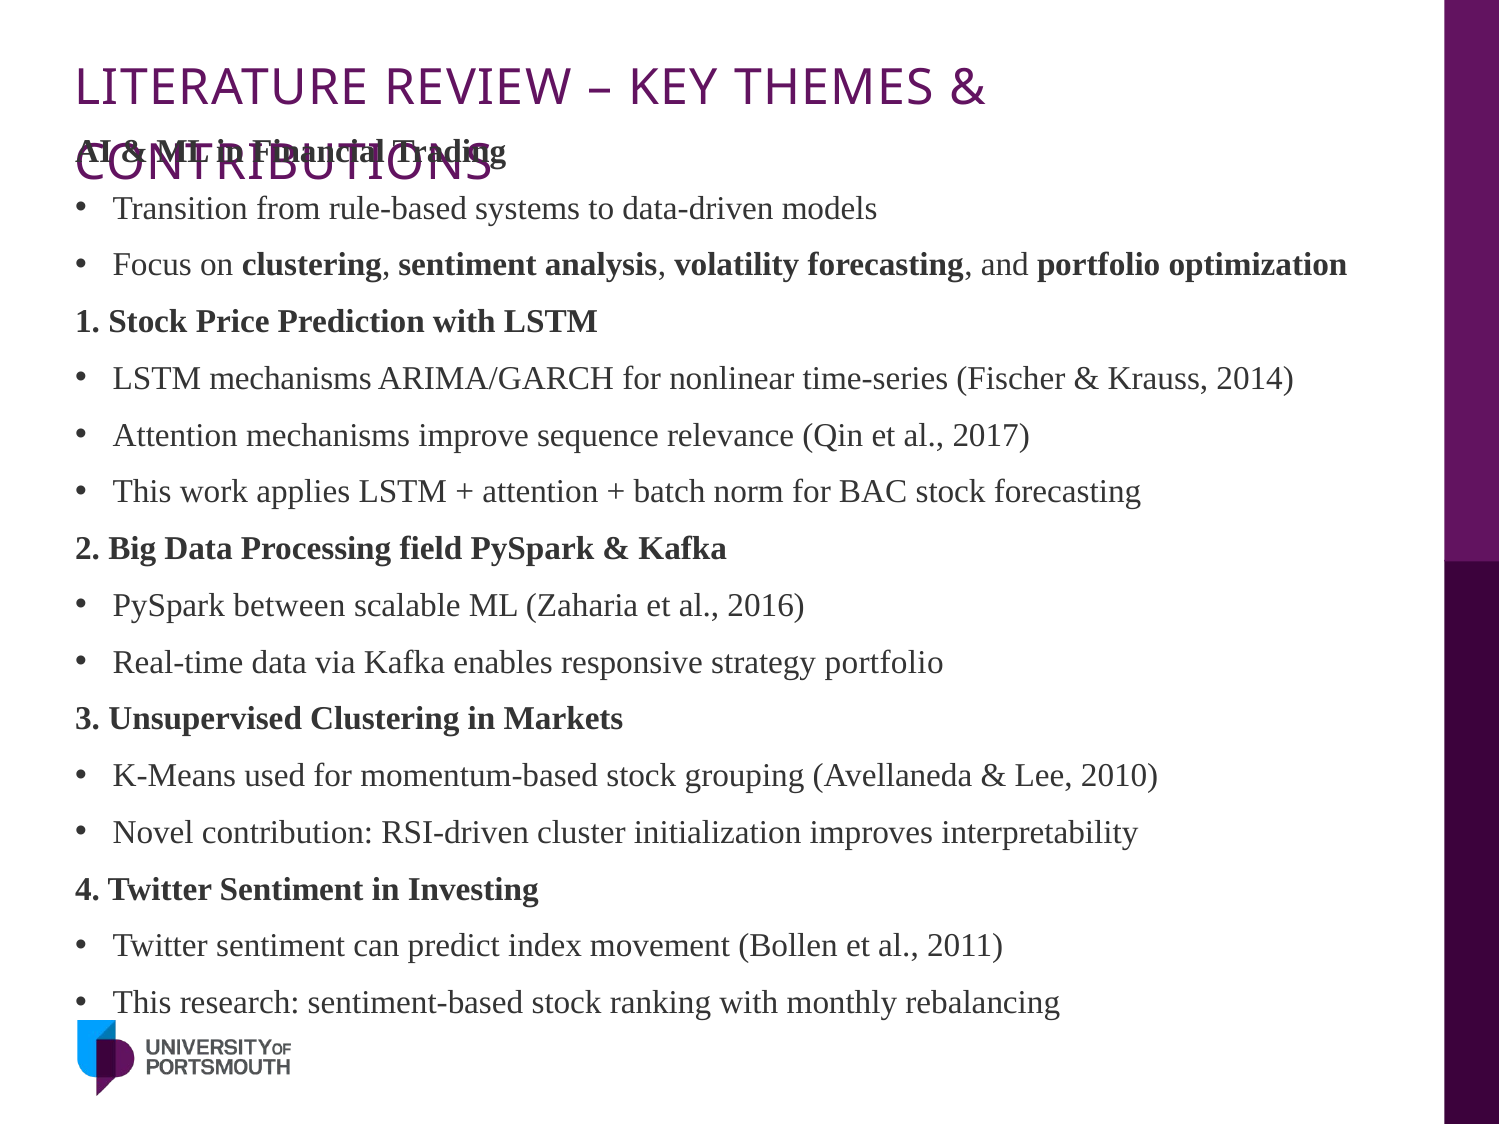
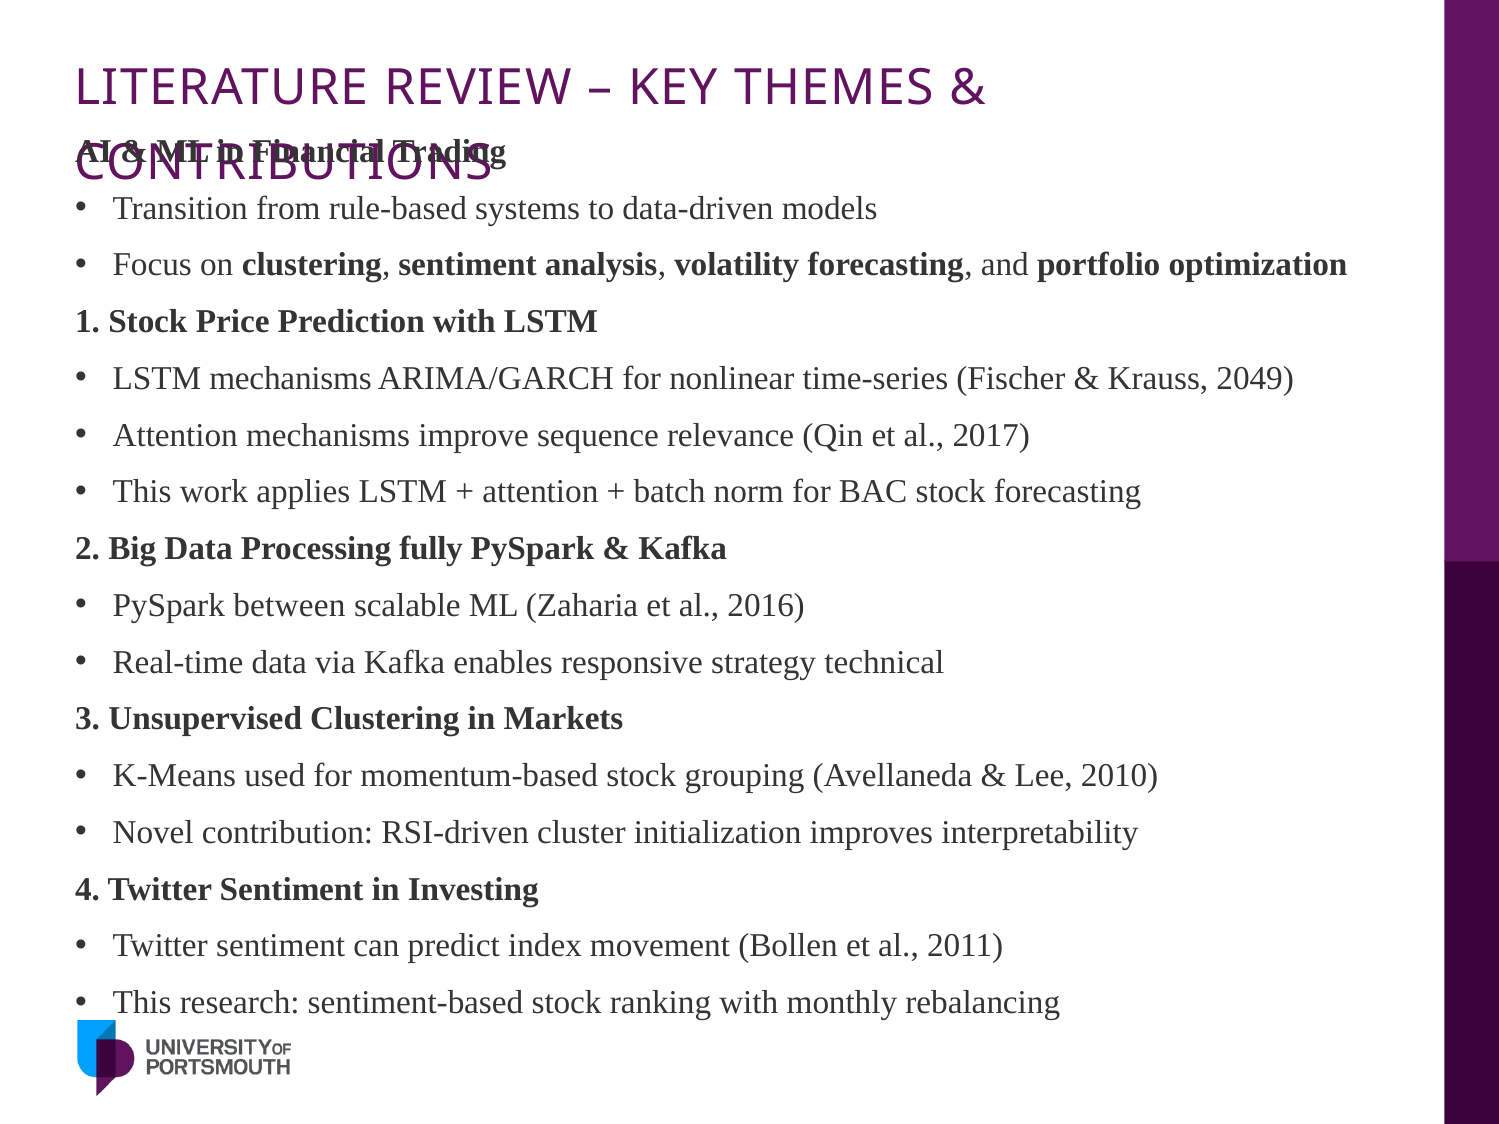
2014: 2014 -> 2049 (1255, 378)
field: field -> fully (431, 549)
strategy portfolio: portfolio -> technical (884, 662)
